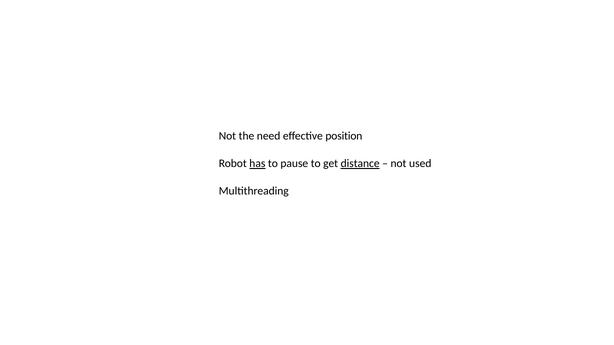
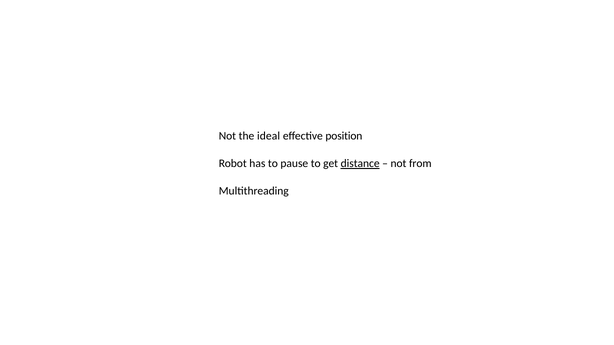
need: need -> ideal (269, 136)
has underline: present -> none (257, 164)
used: used -> from (420, 164)
